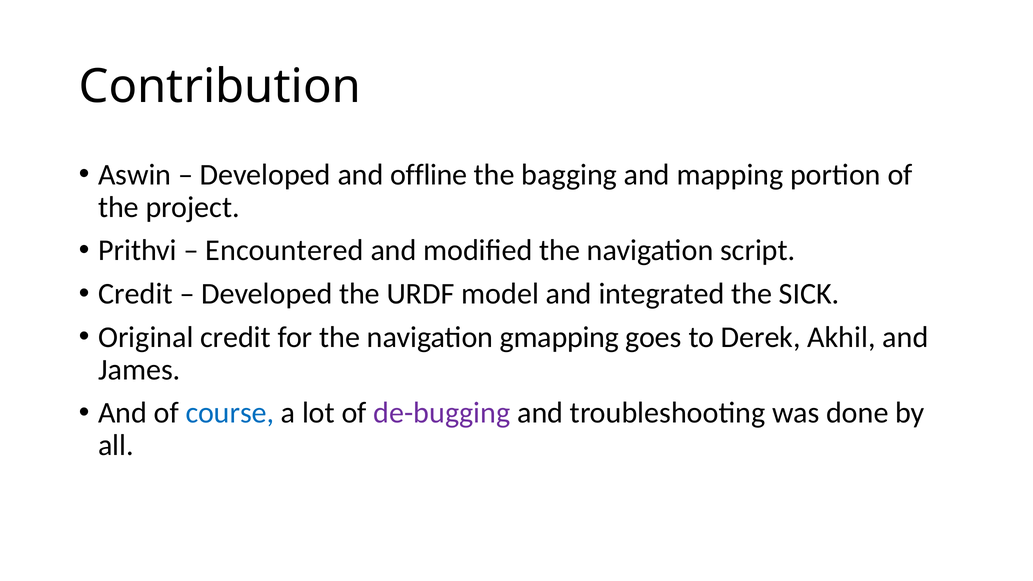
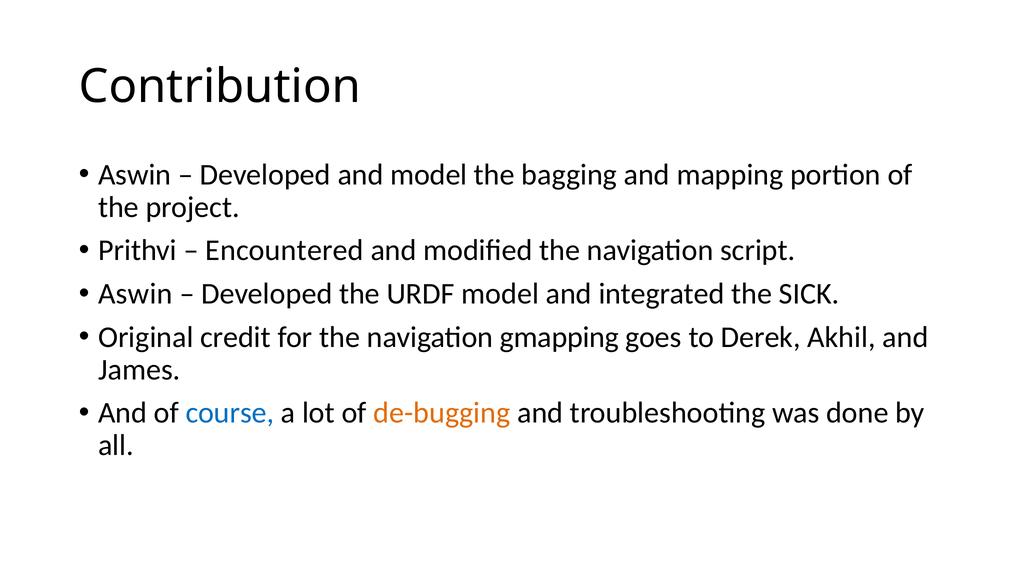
and offline: offline -> model (429, 175)
Credit: Credit -> Aswin (135, 294)
de-bugging colour: purple -> orange (442, 413)
